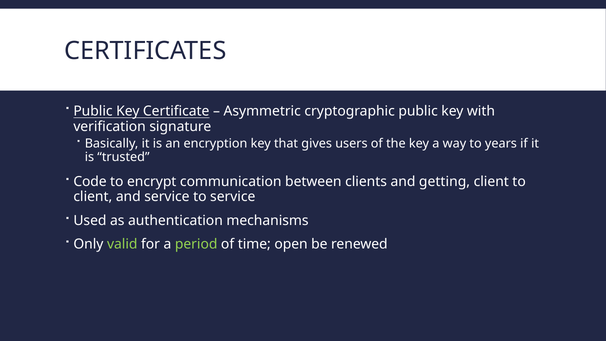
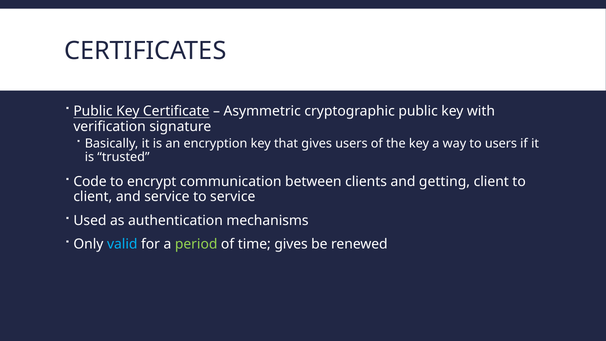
to years: years -> users (501, 144)
valid colour: light green -> light blue (122, 244)
time open: open -> gives (291, 244)
